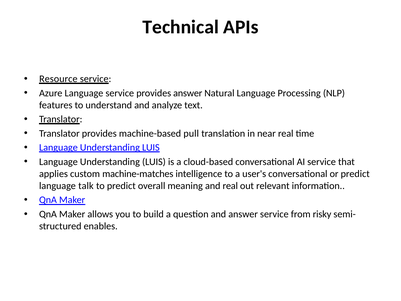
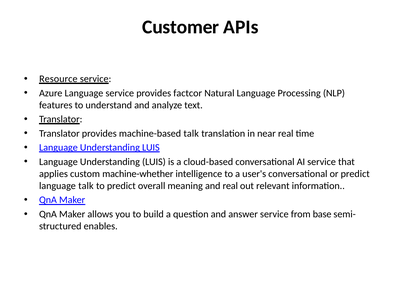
Technical: Technical -> Customer (181, 27)
provides answer: answer -> factcor (188, 93)
machine-based pull: pull -> talk (191, 133)
machine-matches: machine-matches -> machine-whether (138, 174)
risky: risky -> base (322, 214)
